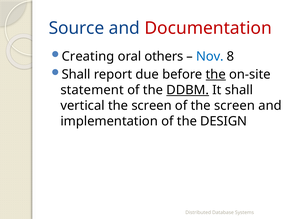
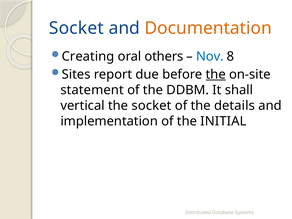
Source: Source -> Socket (76, 28)
Documentation colour: red -> orange (208, 28)
Shall: Shall -> Sites (76, 74)
DDBM underline: present -> none (188, 90)
screen: screen -> socket (151, 106)
of the screen: screen -> details (234, 106)
DESIGN: DESIGN -> INITIAL (223, 121)
